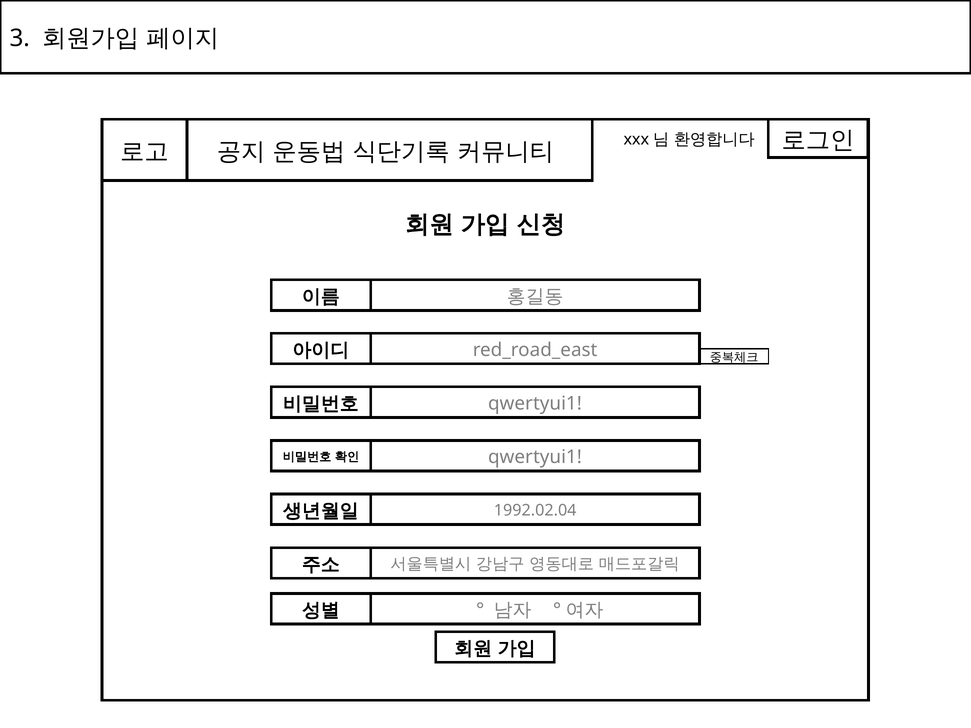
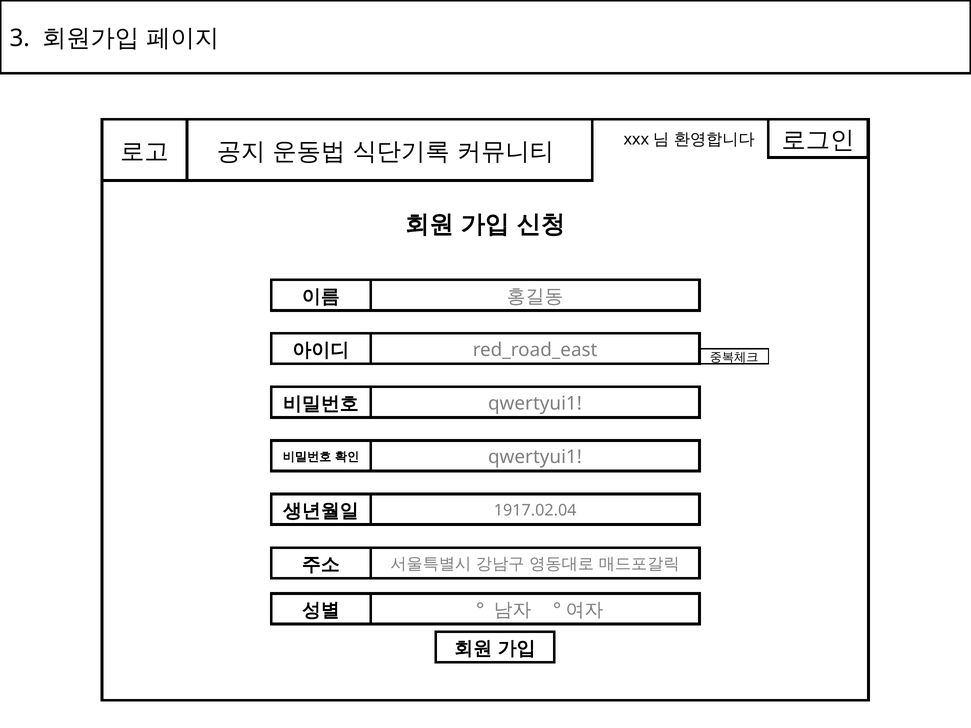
1992.02.04: 1992.02.04 -> 1917.02.04 (535, 511)
